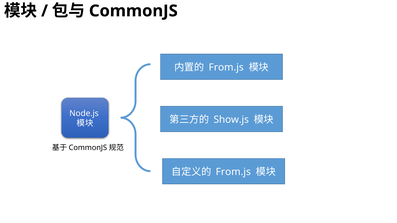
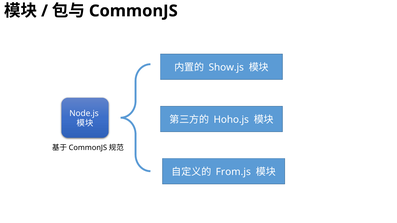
From.js: From.js -> Show.js (226, 68)
Show.js: Show.js -> Hoho.js (231, 120)
